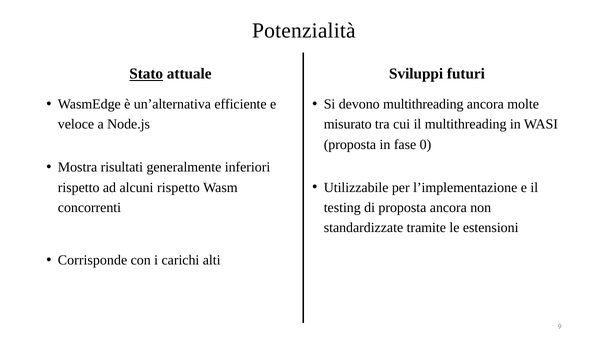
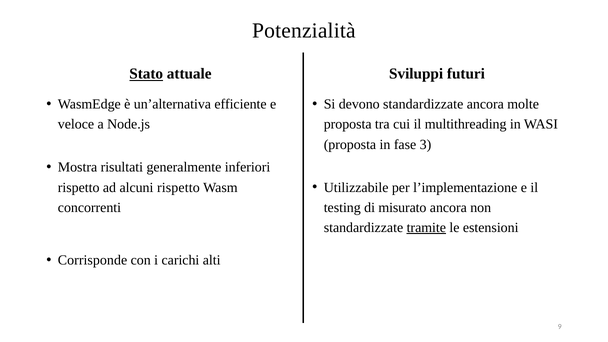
devono multithreading: multithreading -> standardizzate (423, 104)
misurato: misurato -> proposta (348, 124)
0: 0 -> 3 (426, 144)
di proposta: proposta -> misurato (402, 208)
tramite underline: none -> present (426, 228)
